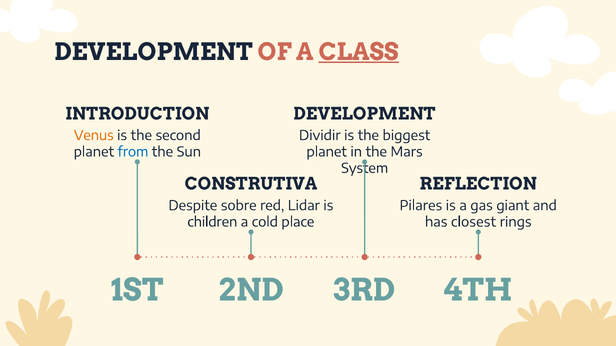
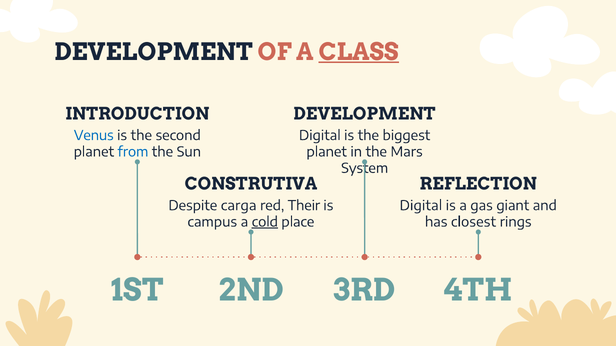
Venus colour: orange -> blue (94, 136)
Dividir: Dividir -> Digital (320, 136)
sobre: sobre -> carga (239, 206)
Lidar: Lidar -> Their (304, 206)
Pilares: Pilares -> Digital (421, 206)
children: children -> campus (212, 222)
cold underline: none -> present (265, 222)
